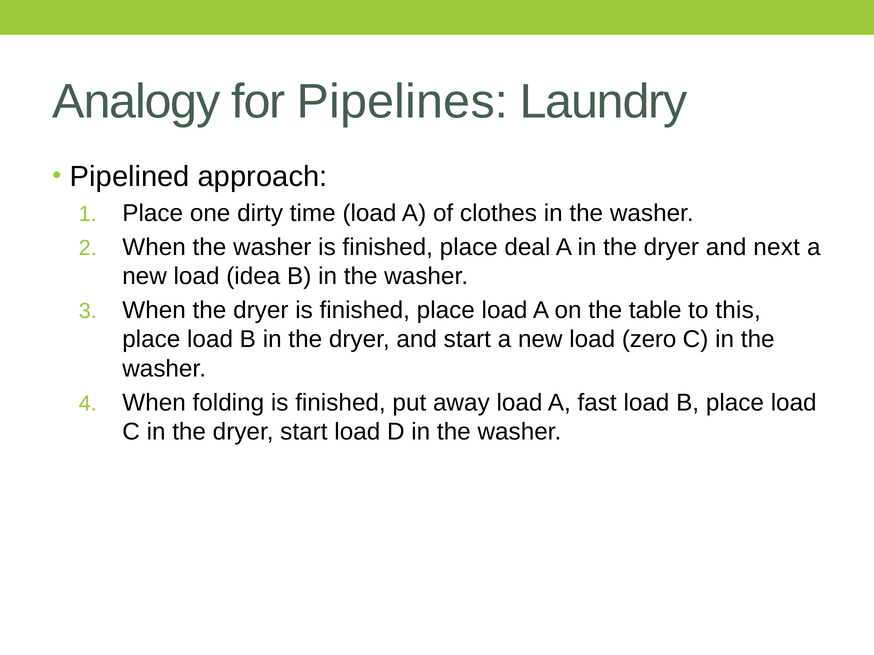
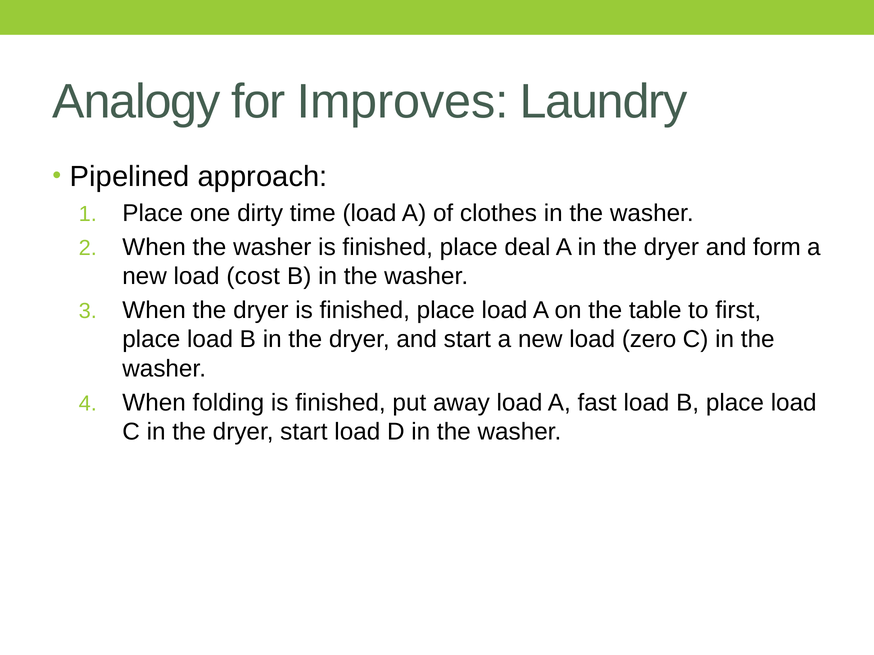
Pipelines: Pipelines -> Improves (403, 102)
next: next -> form (777, 247)
idea: idea -> cost (253, 277)
this: this -> first (738, 311)
